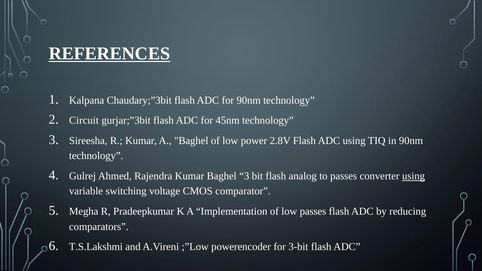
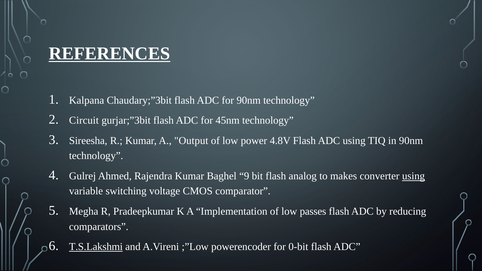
A Baghel: Baghel -> Output (191, 141)
2.8V: 2.8V -> 4.8V (280, 141)
Baghel 3: 3 -> 9 (244, 176)
to passes: passes -> makes (344, 176)
T.S.Lakshmi underline: none -> present (96, 247)
3-bit: 3-bit -> 0-bit (298, 247)
